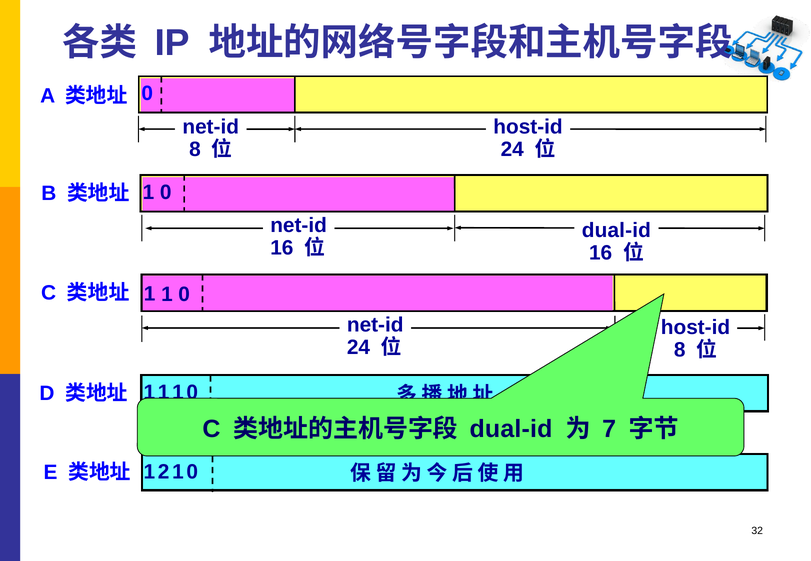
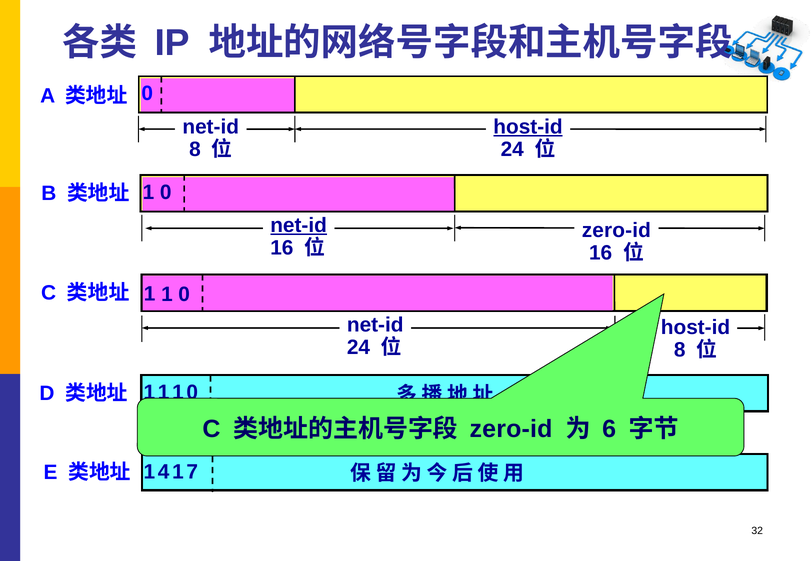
host-id underline: none -> present (528, 127)
net-id underline: none -> present (299, 225)
dual-id: dual-id -> zero-id (616, 231)
dual-id: dual-id -> zero-id (511, 429)
7: 7 -> 6 (609, 429)
2: 2 -> 4 (164, 472)
0: 0 -> 7 (192, 472)
